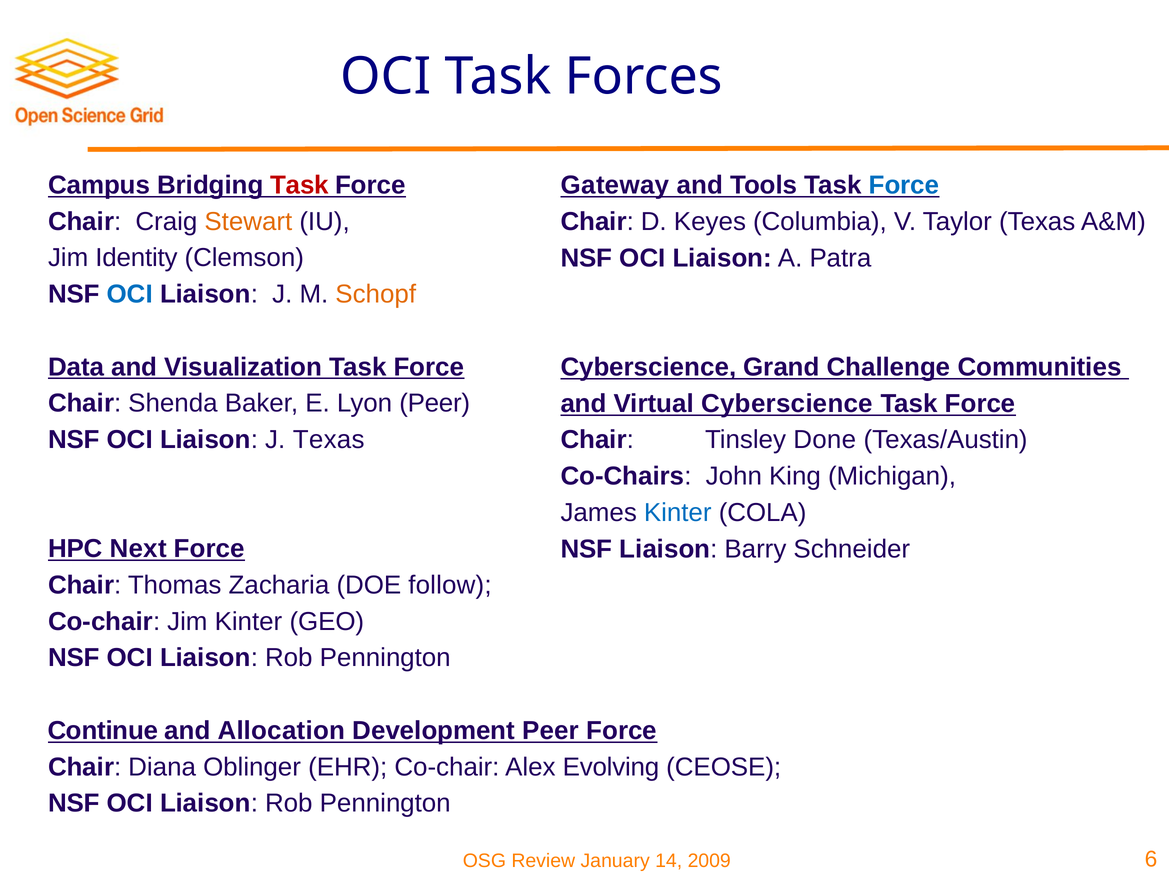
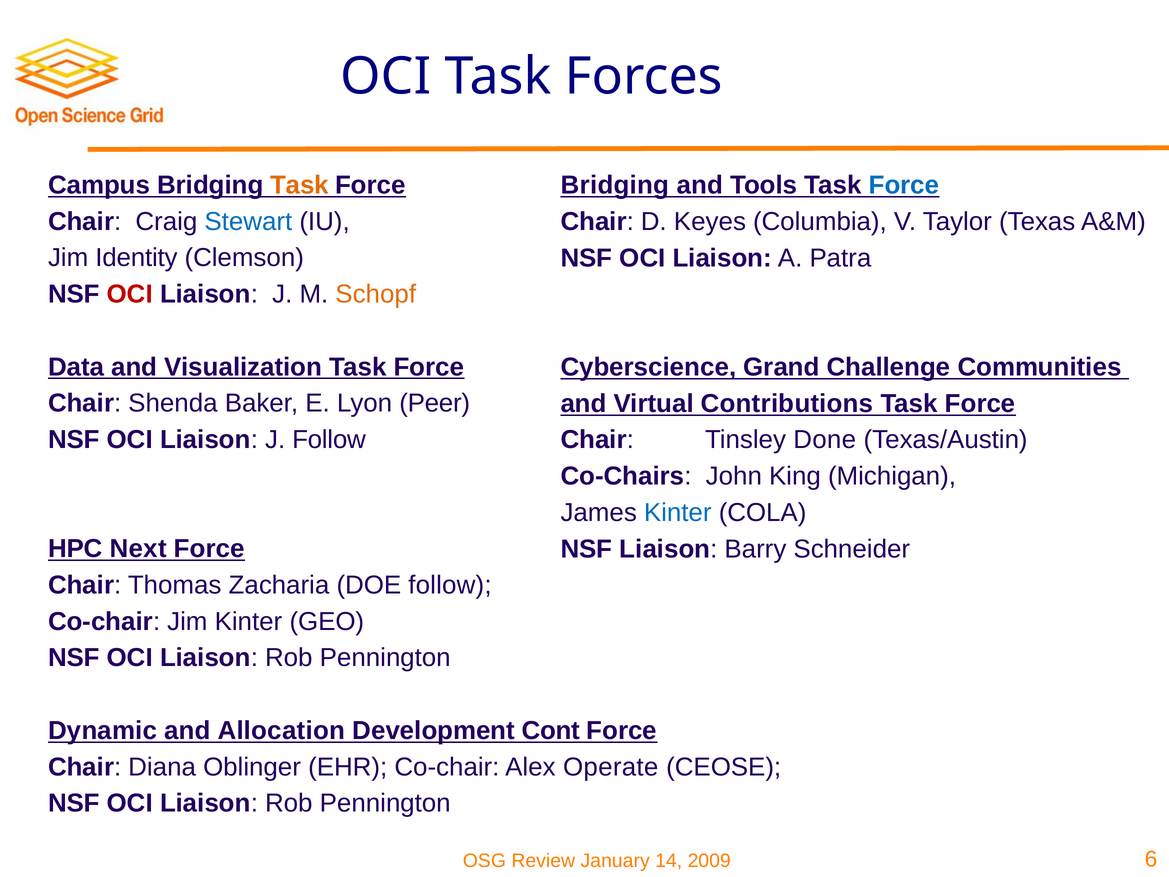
Task colour: red -> orange (299, 185)
Gateway: Gateway -> Bridging (615, 185)
Stewart colour: orange -> blue (248, 221)
OCI colour: blue -> red (130, 294)
Virtual Cyberscience: Cyberscience -> Contributions (787, 403)
J Texas: Texas -> Follow (329, 440)
Continue: Continue -> Dynamic (103, 730)
Development Peer: Peer -> Cont (551, 730)
Evolving: Evolving -> Operate (611, 767)
